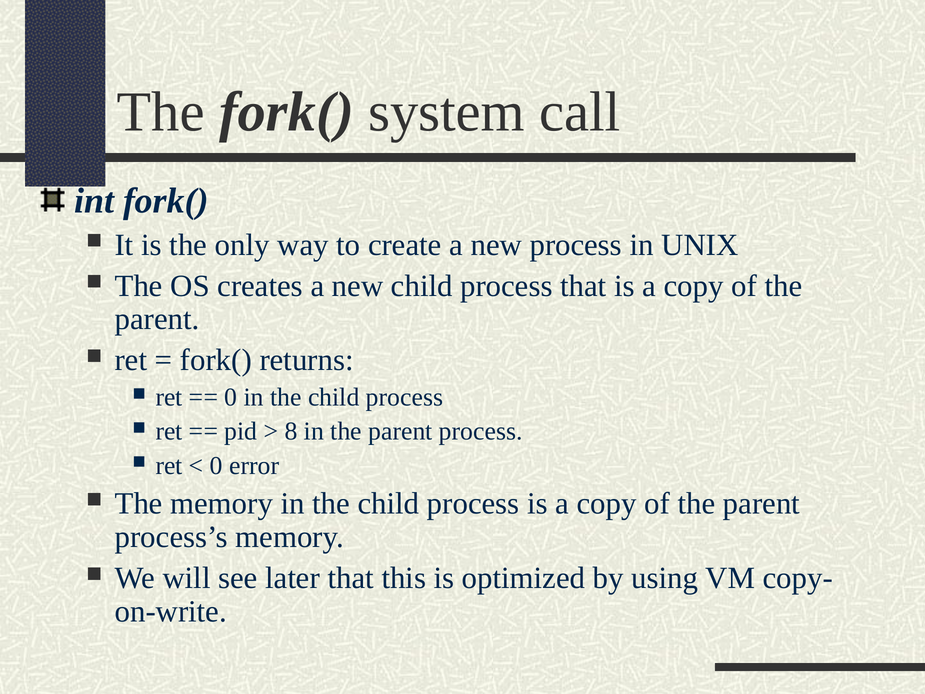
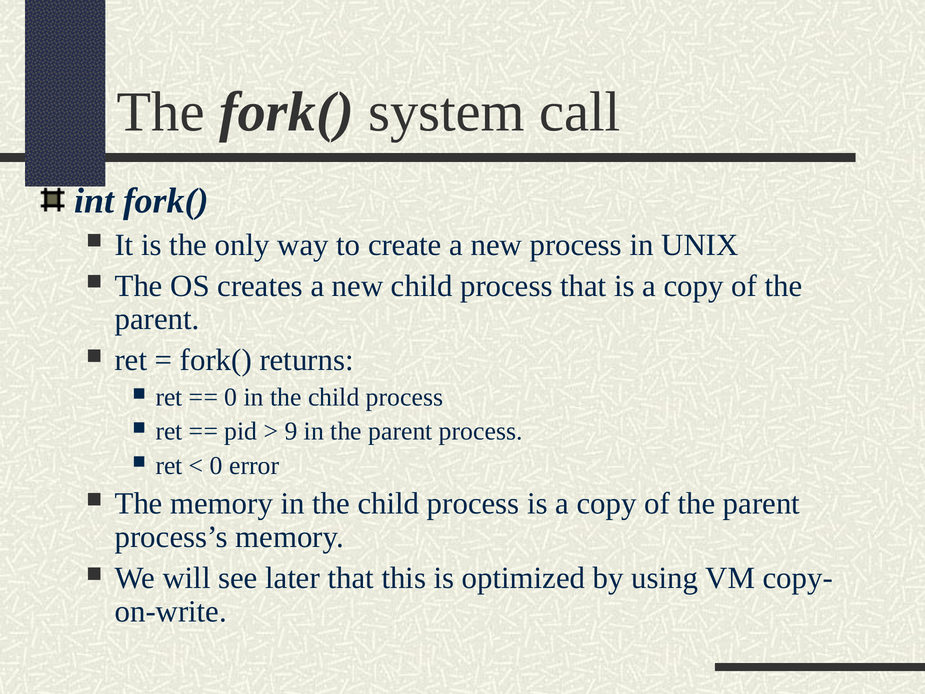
8: 8 -> 9 (291, 431)
